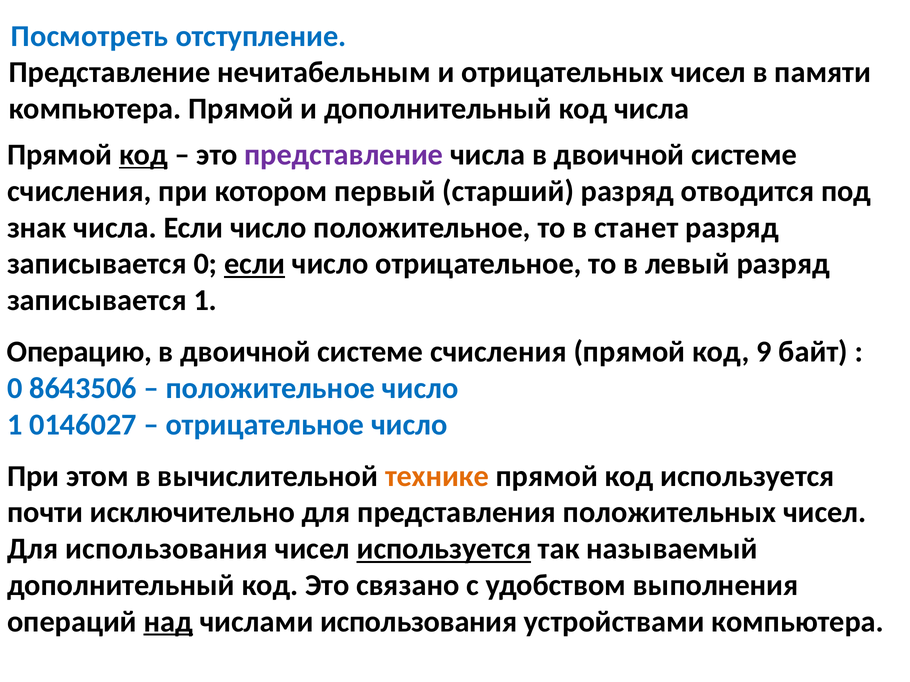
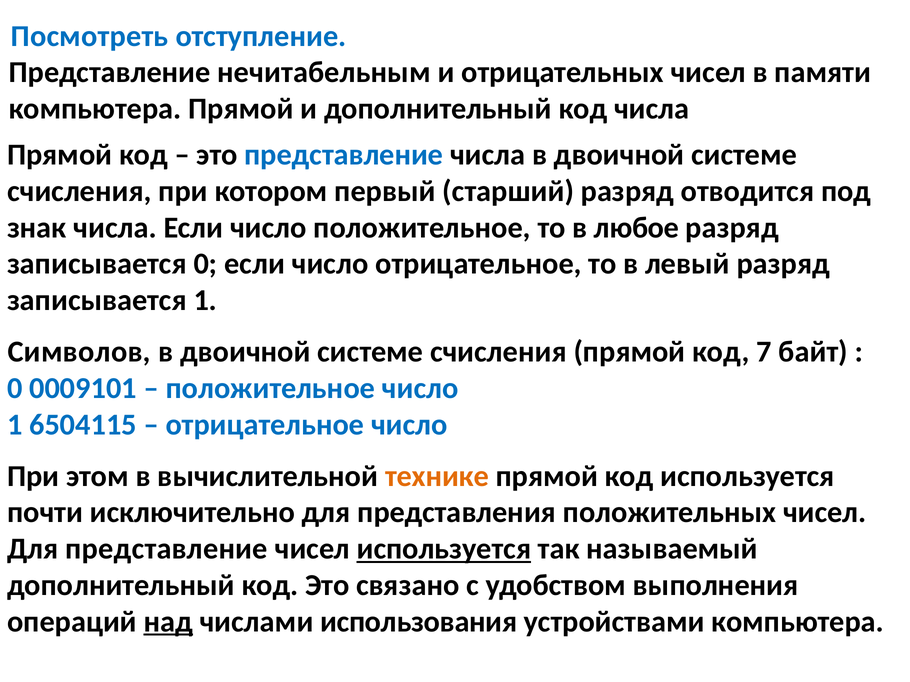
код underline: present -> none (143, 155)
представление colour: purple -> blue (344, 155)
станет: станет -> любое (637, 228)
если underline: present -> none (255, 264)
Операцию: Операцию -> Символов (79, 352)
9: 9 -> 7 (764, 352)
8643506: 8643506 -> 0009101 (83, 388)
0146027: 0146027 -> 6504115 (83, 425)
Для использования: использования -> представление (167, 549)
